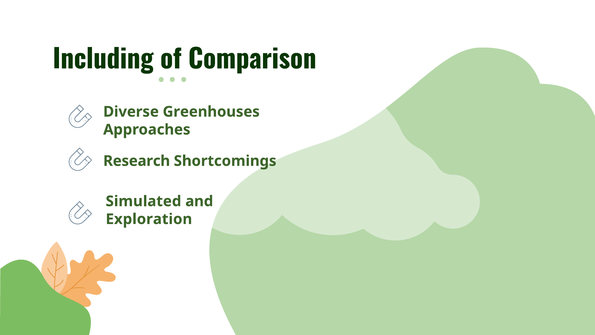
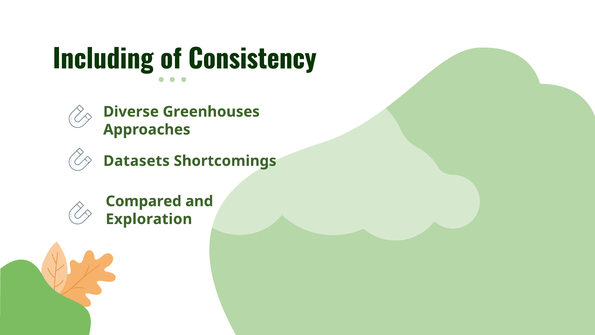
Comparison: Comparison -> Consistency (252, 60)
Research: Research -> Datasets (136, 161)
Simulated: Simulated -> Compared (144, 201)
